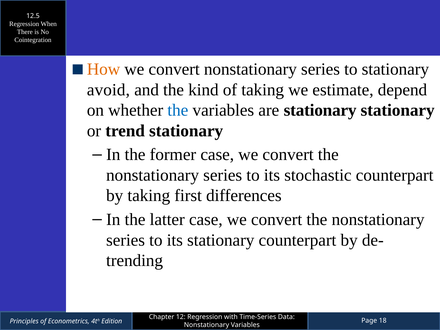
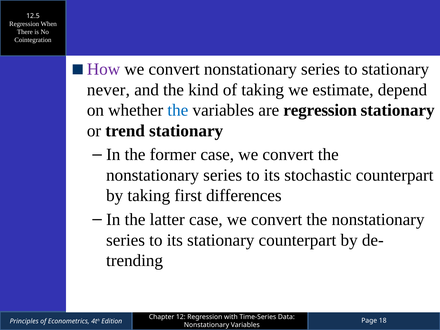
How colour: orange -> purple (104, 69)
avoid: avoid -> never (108, 90)
are stationary: stationary -> regression (320, 110)
